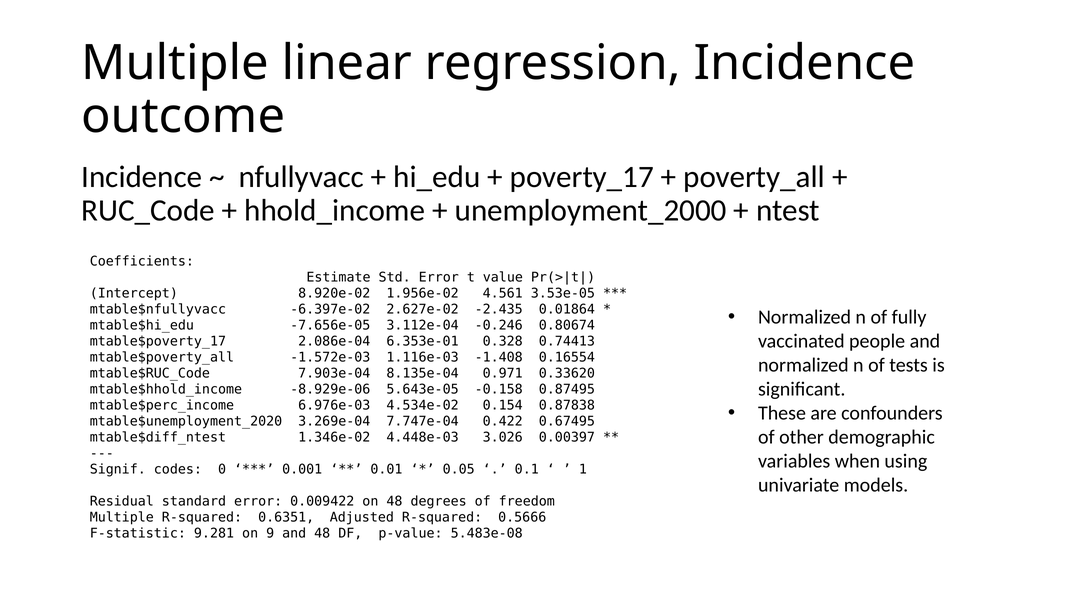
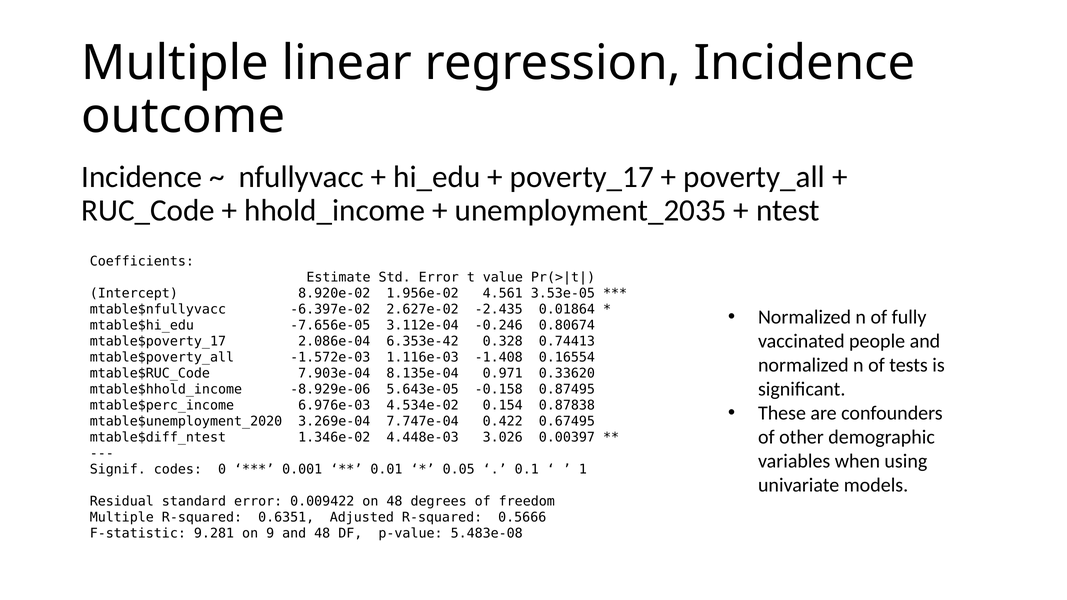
unemployment_2000: unemployment_2000 -> unemployment_2035 (591, 211)
6.353e-01: 6.353e-01 -> 6.353e-42 (423, 341)
